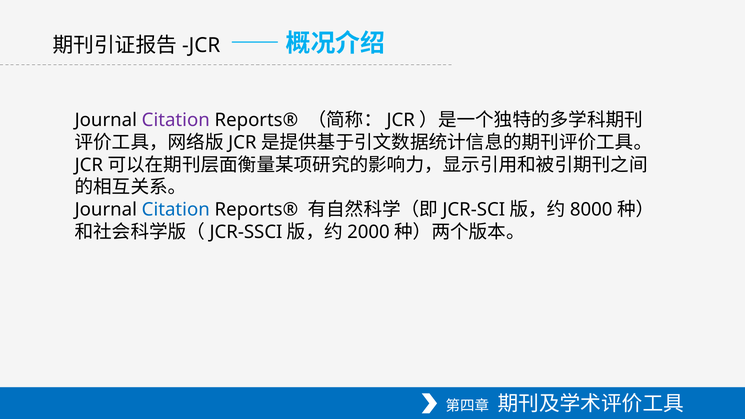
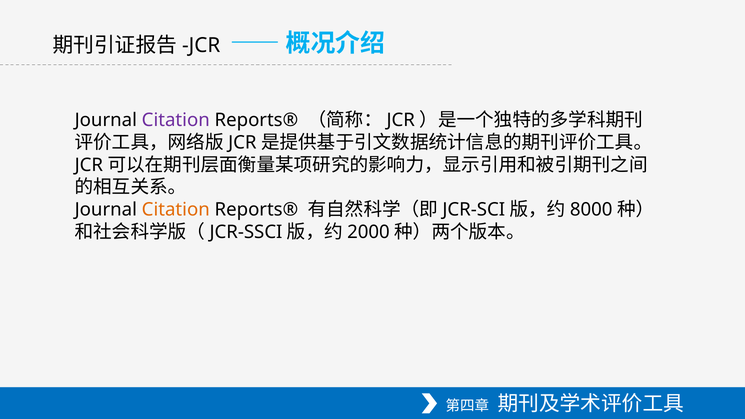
Citation colour: blue -> orange (176, 210)
